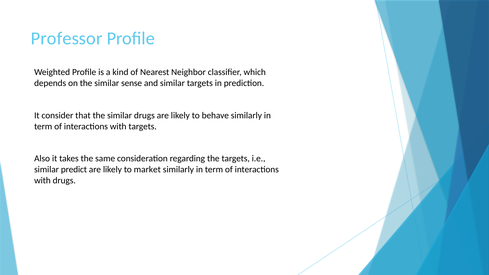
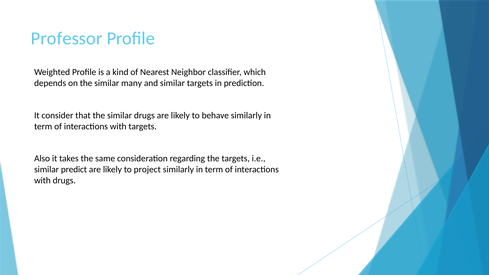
sense: sense -> many (132, 83)
market: market -> project (147, 170)
